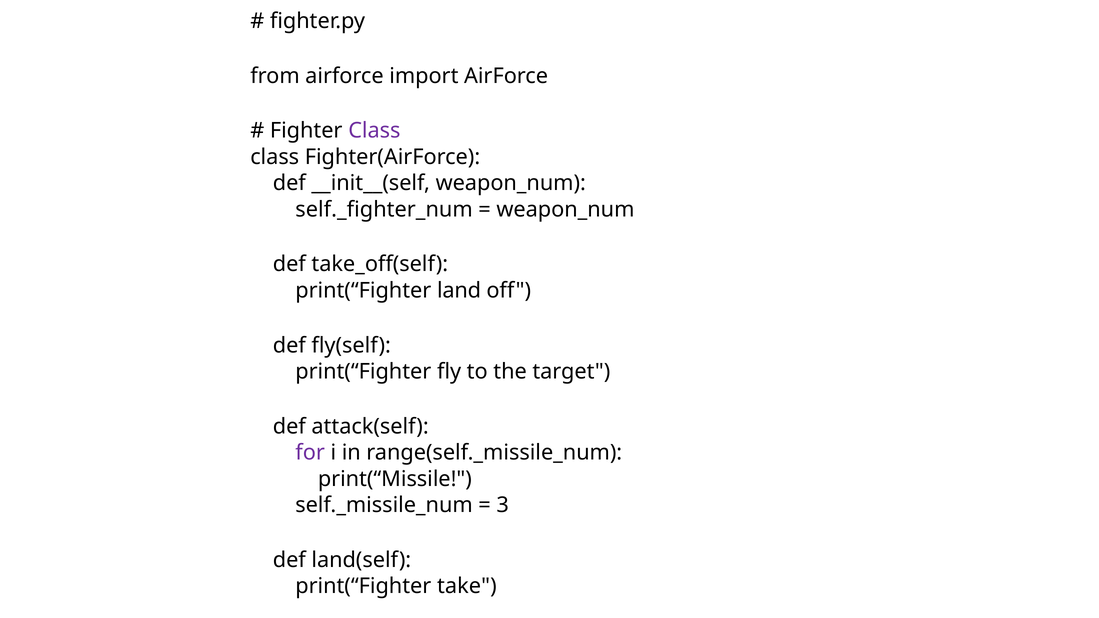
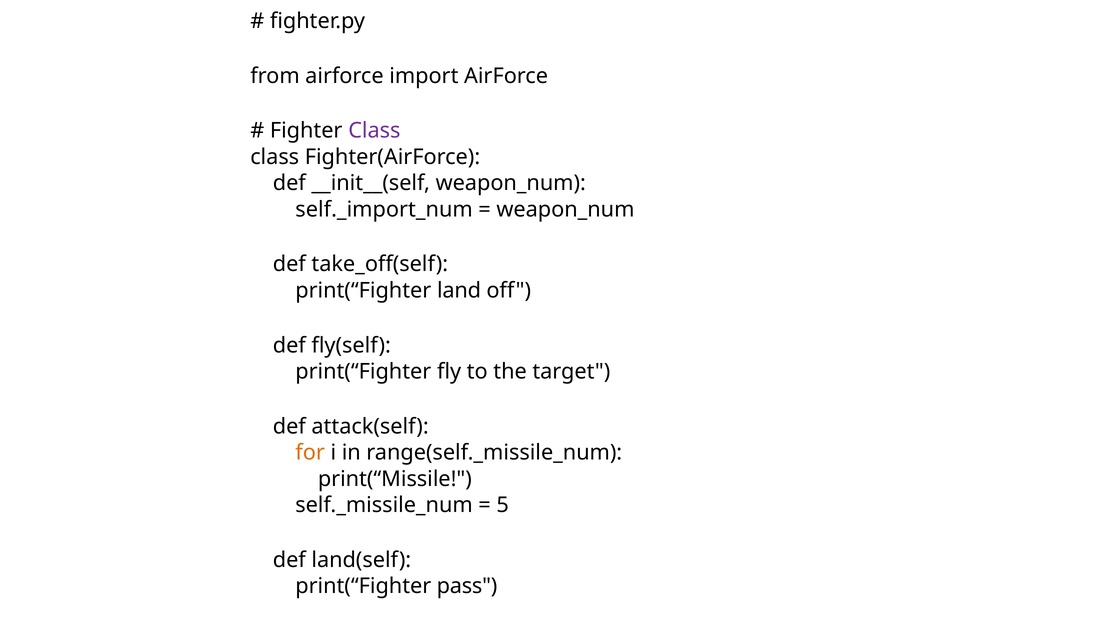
self._fighter_num: self._fighter_num -> self._import_num (384, 209)
for colour: purple -> orange (310, 453)
3: 3 -> 5 (503, 505)
take: take -> pass (467, 586)
